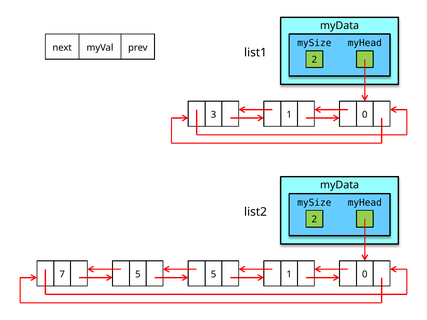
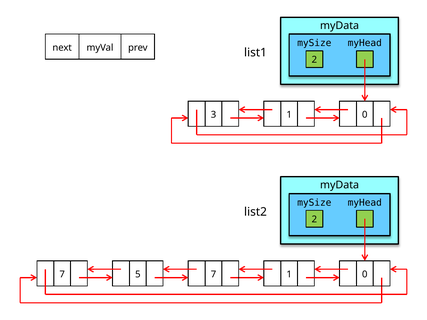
7 5: 5 -> 7 (213, 275)
